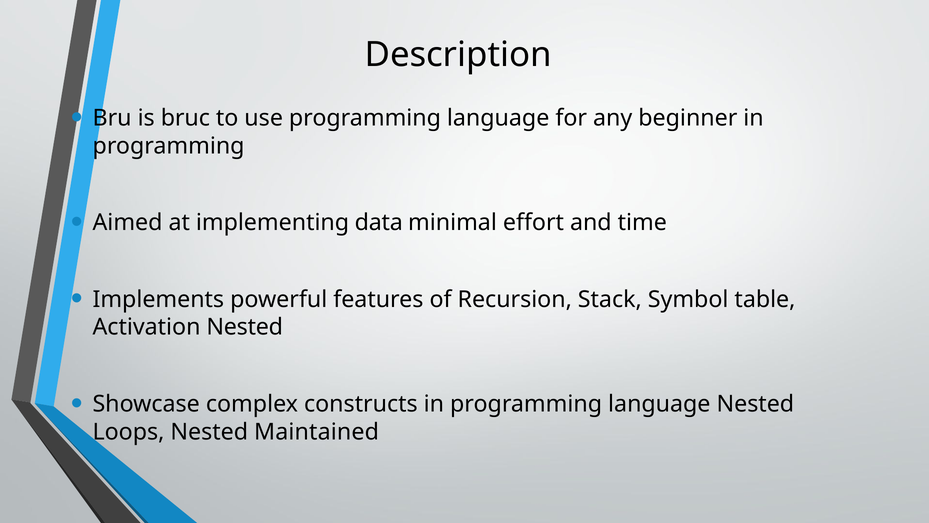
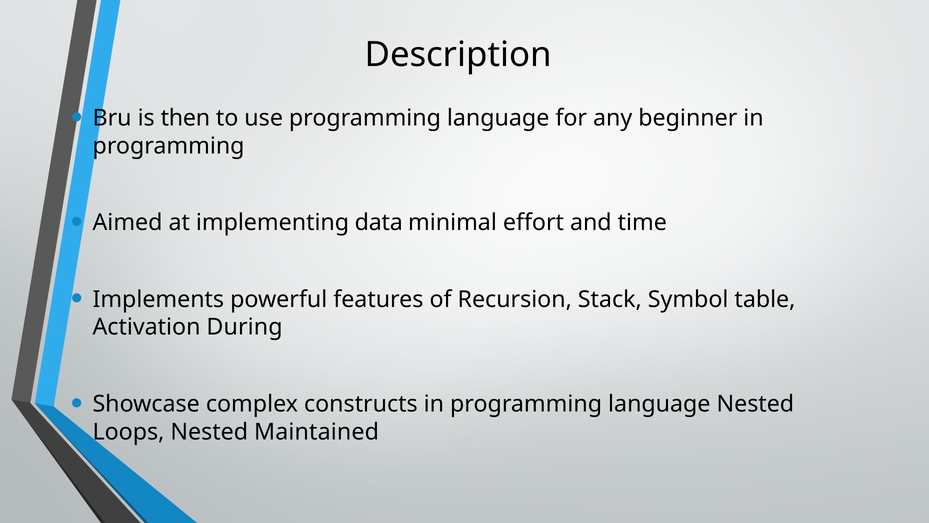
bruc: bruc -> then (185, 118)
Activation Nested: Nested -> During (245, 327)
